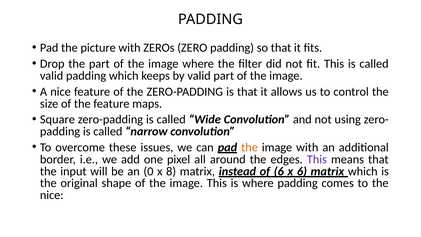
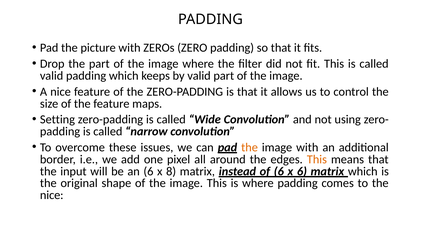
Square: Square -> Setting (57, 119)
This colour: purple -> orange (317, 159)
an 0: 0 -> 6 (148, 171)
